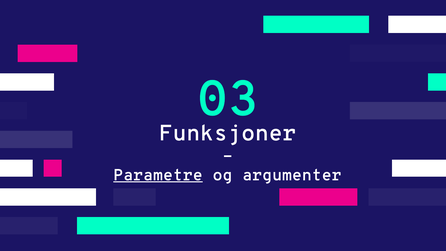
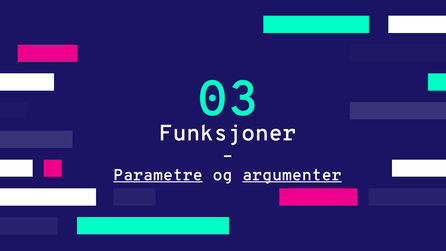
argumenter underline: none -> present (292, 175)
